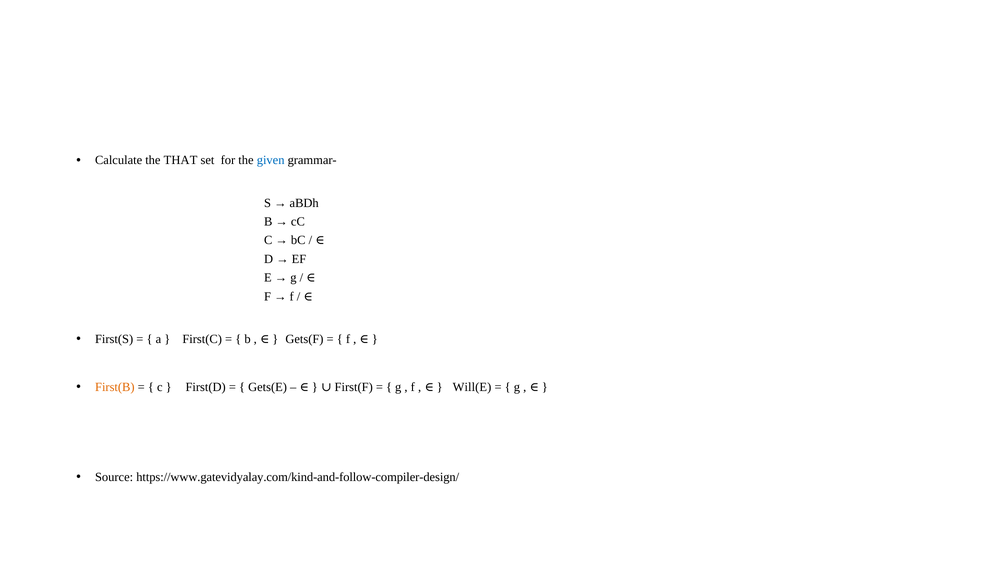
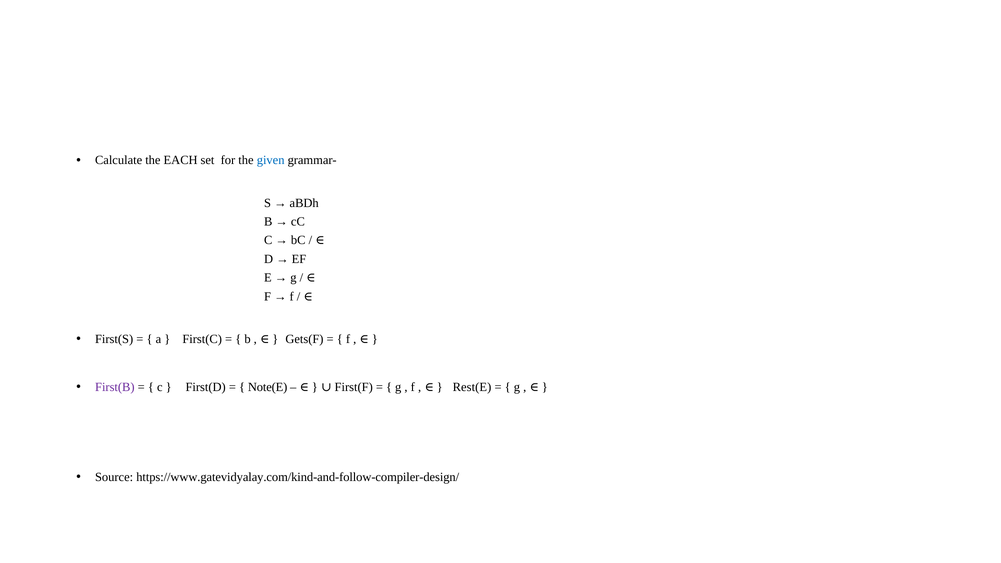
THAT: THAT -> EACH (181, 160)
First(B colour: orange -> purple (115, 387)
Gets(E: Gets(E -> Note(E (268, 387)
Will(E: Will(E -> Rest(E (472, 387)
